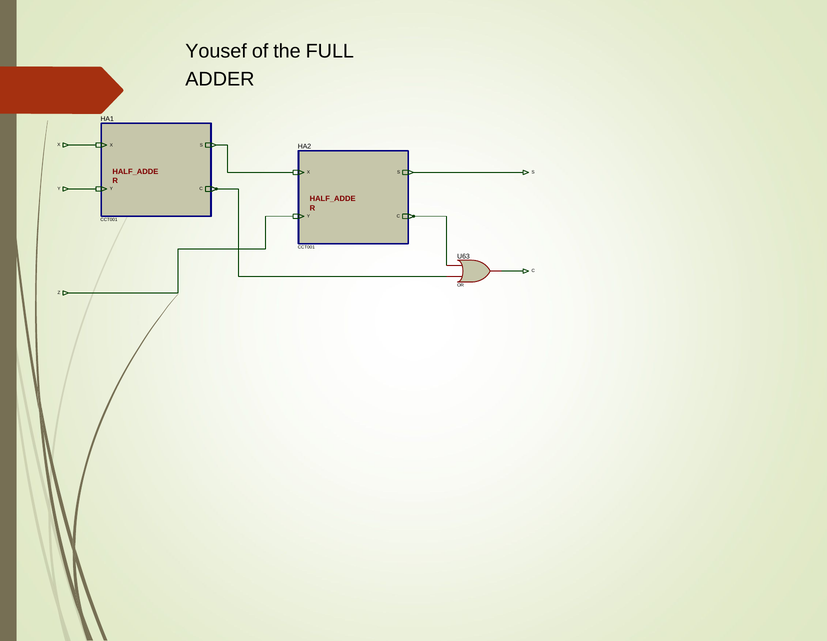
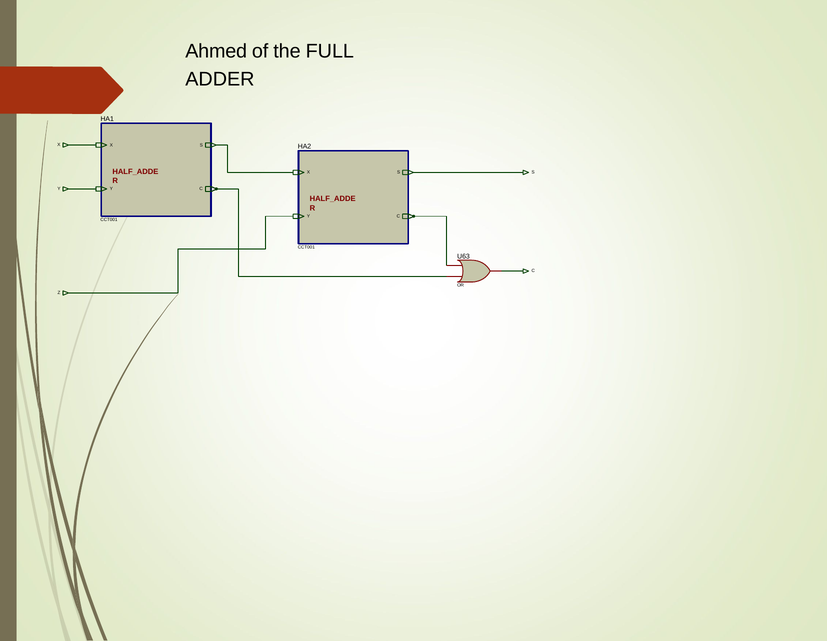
Yousef: Yousef -> Ahmed (216, 51)
